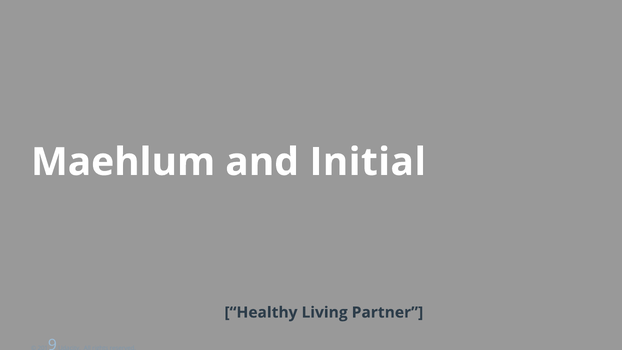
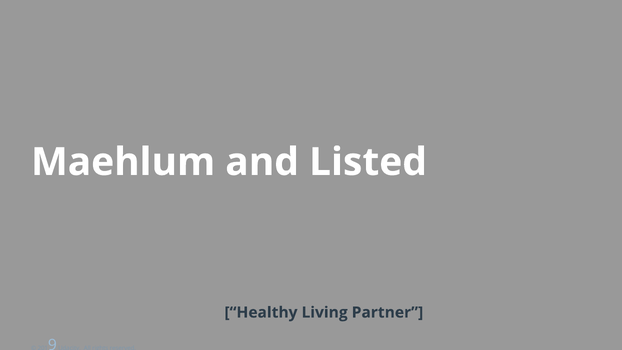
Initial: Initial -> Listed (368, 162)
